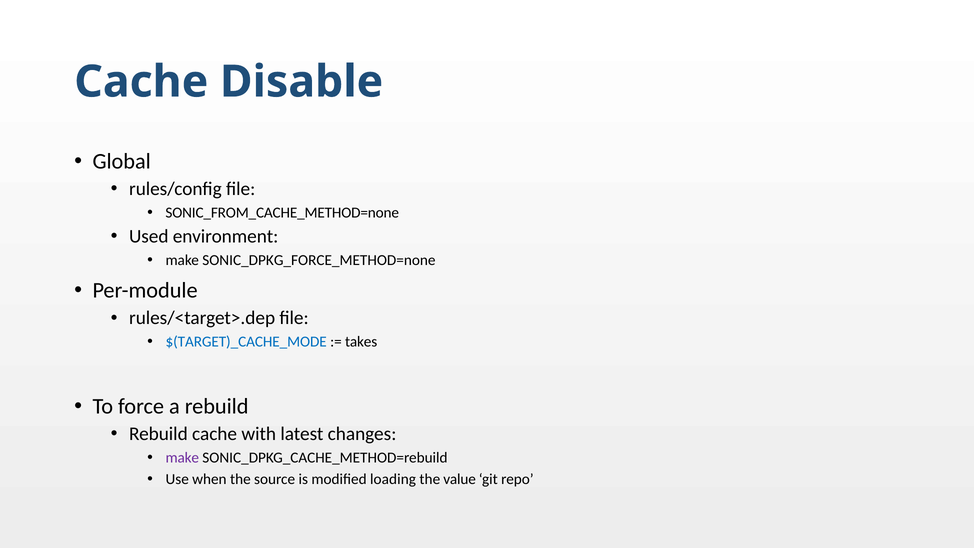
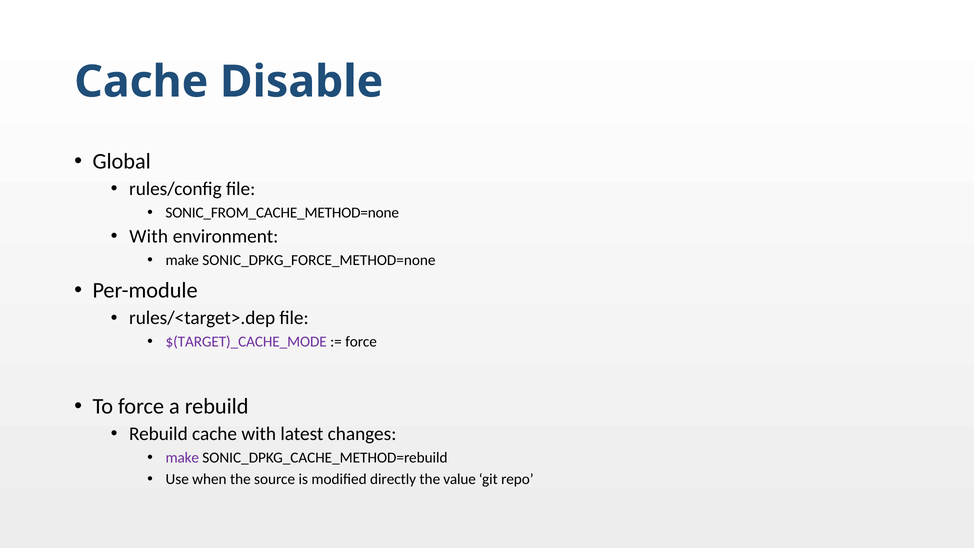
Used: Used -> With (149, 236)
$(TARGET)_CACHE_MODE colour: blue -> purple (246, 342)
takes: takes -> force (361, 342)
loading: loading -> directly (393, 479)
